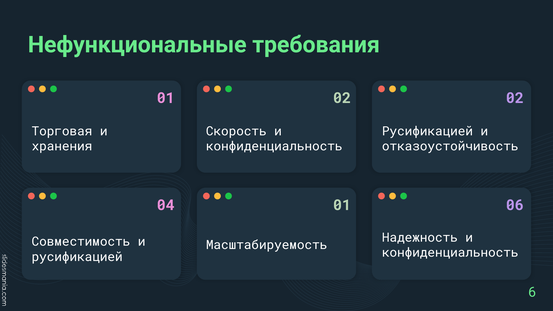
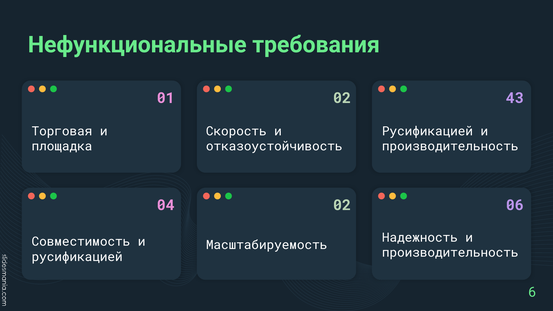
02 02: 02 -> 43 (515, 98)
хранения: хранения -> площадка (62, 146)
конфиденциальность: конфиденциальность -> отказоустойчивость (274, 146)
отказоустойчивость: отказоустойчивость -> производительность (450, 146)
04 01: 01 -> 02 (342, 205)
конфиденциальность: конфиденциальность -> производительность (450, 253)
